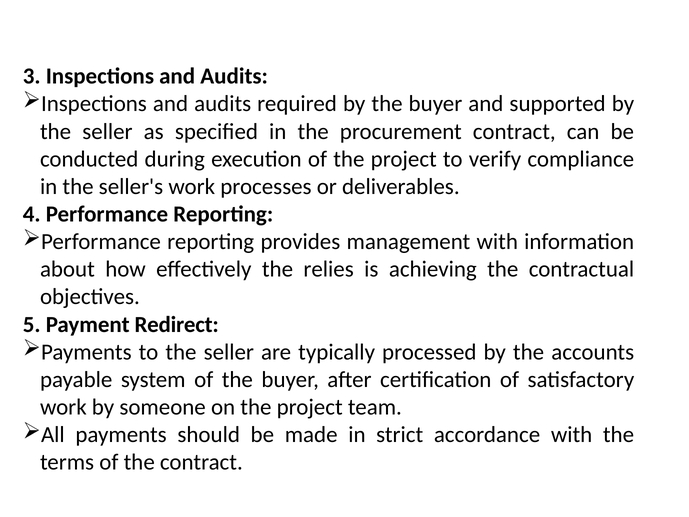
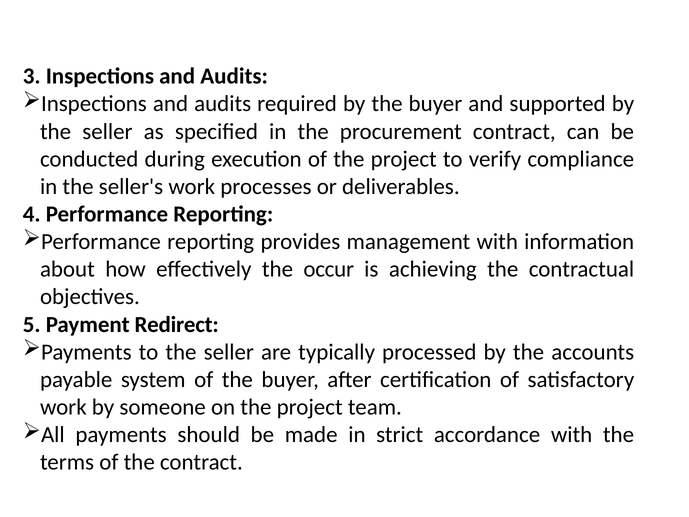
relies: relies -> occur (329, 269)
